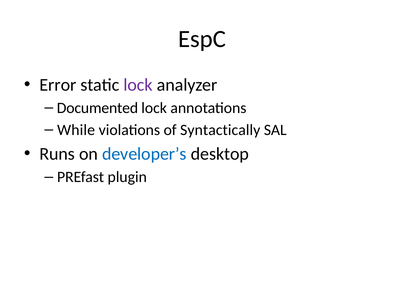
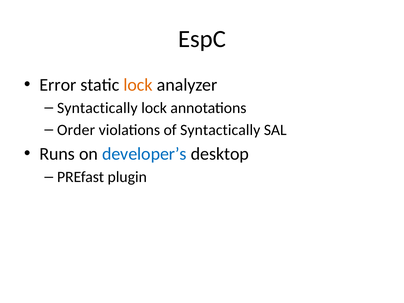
lock colour: purple -> orange (138, 85)
Documented: Documented -> Syntactically (97, 108)
While: While -> Order (76, 130)
